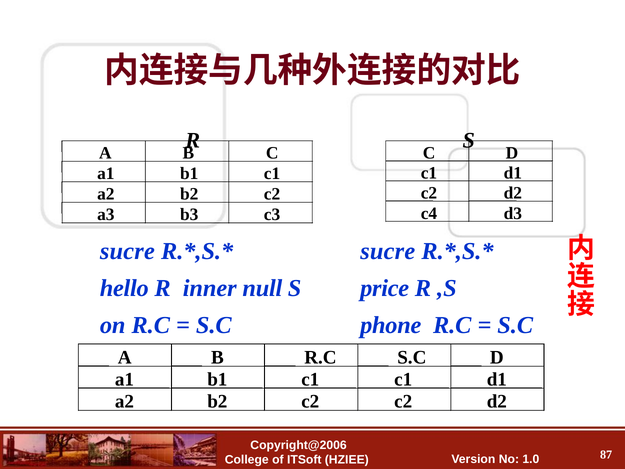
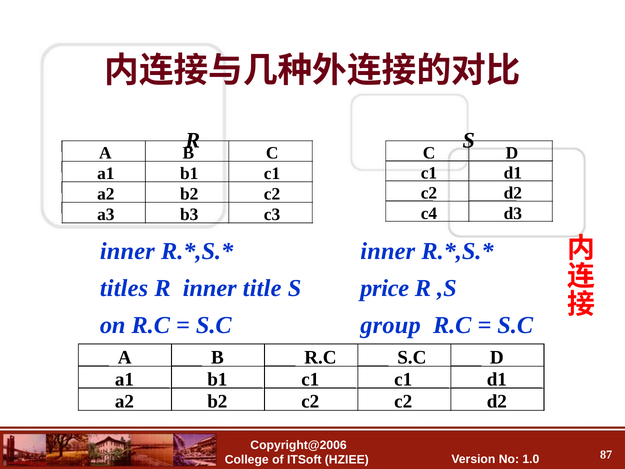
sucre: sucre -> inner (127, 251)
sucre: sucre -> inner (388, 251)
hello: hello -> titles (124, 288)
null: null -> title (262, 288)
phone: phone -> group (391, 325)
